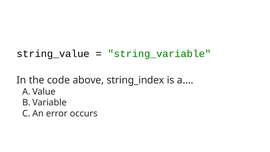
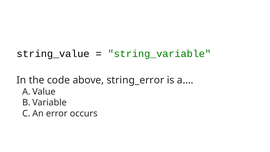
string_index: string_index -> string_error (135, 80)
